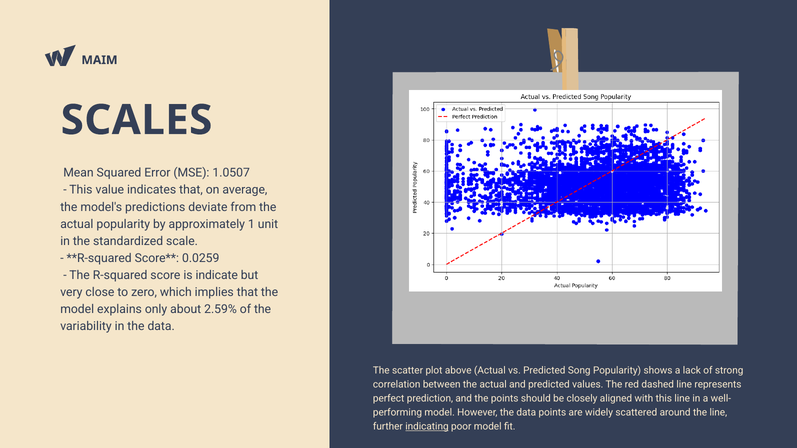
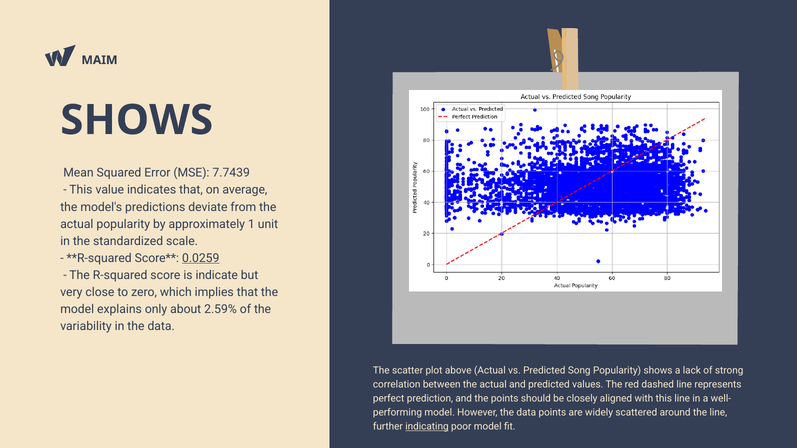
SCALES: SCALES -> SHOWS (137, 120)
1.0507: 1.0507 -> 7.7439 (231, 173)
0.0259 underline: none -> present (201, 258)
